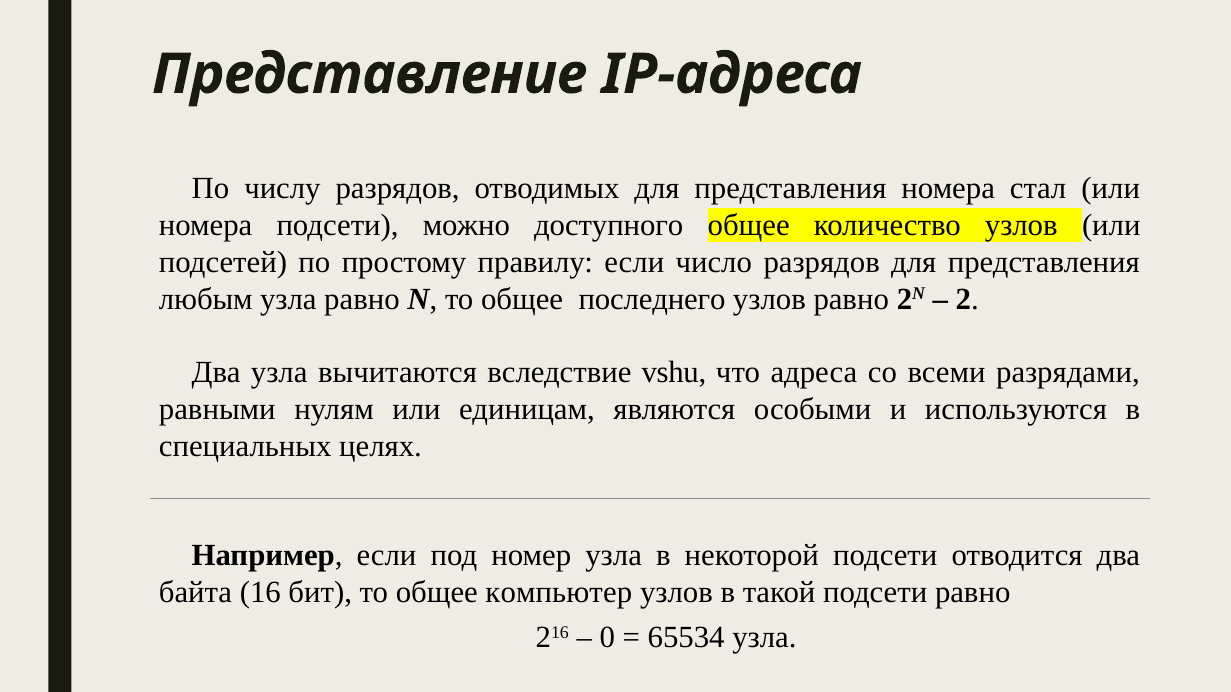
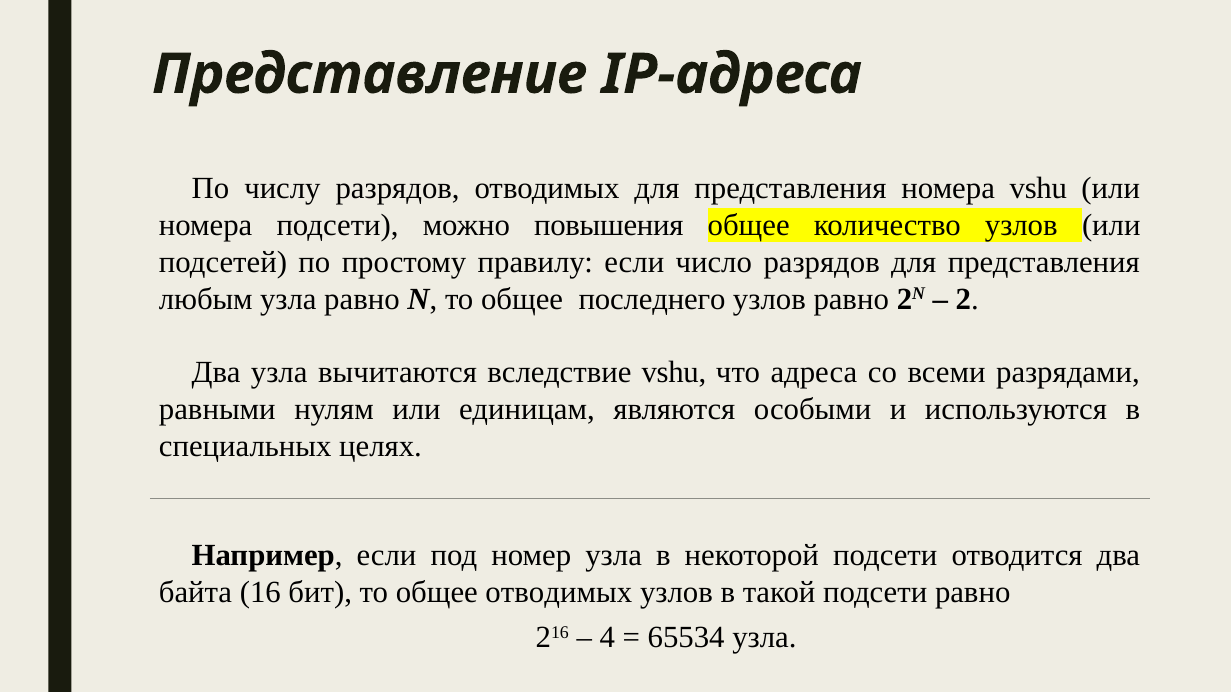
номера стал: стал -> vshu (1038, 188)
доступного: доступного -> повышения (609, 225)
общее компьютер: компьютер -> отводимых (559, 593)
0: 0 -> 4 (607, 638)
